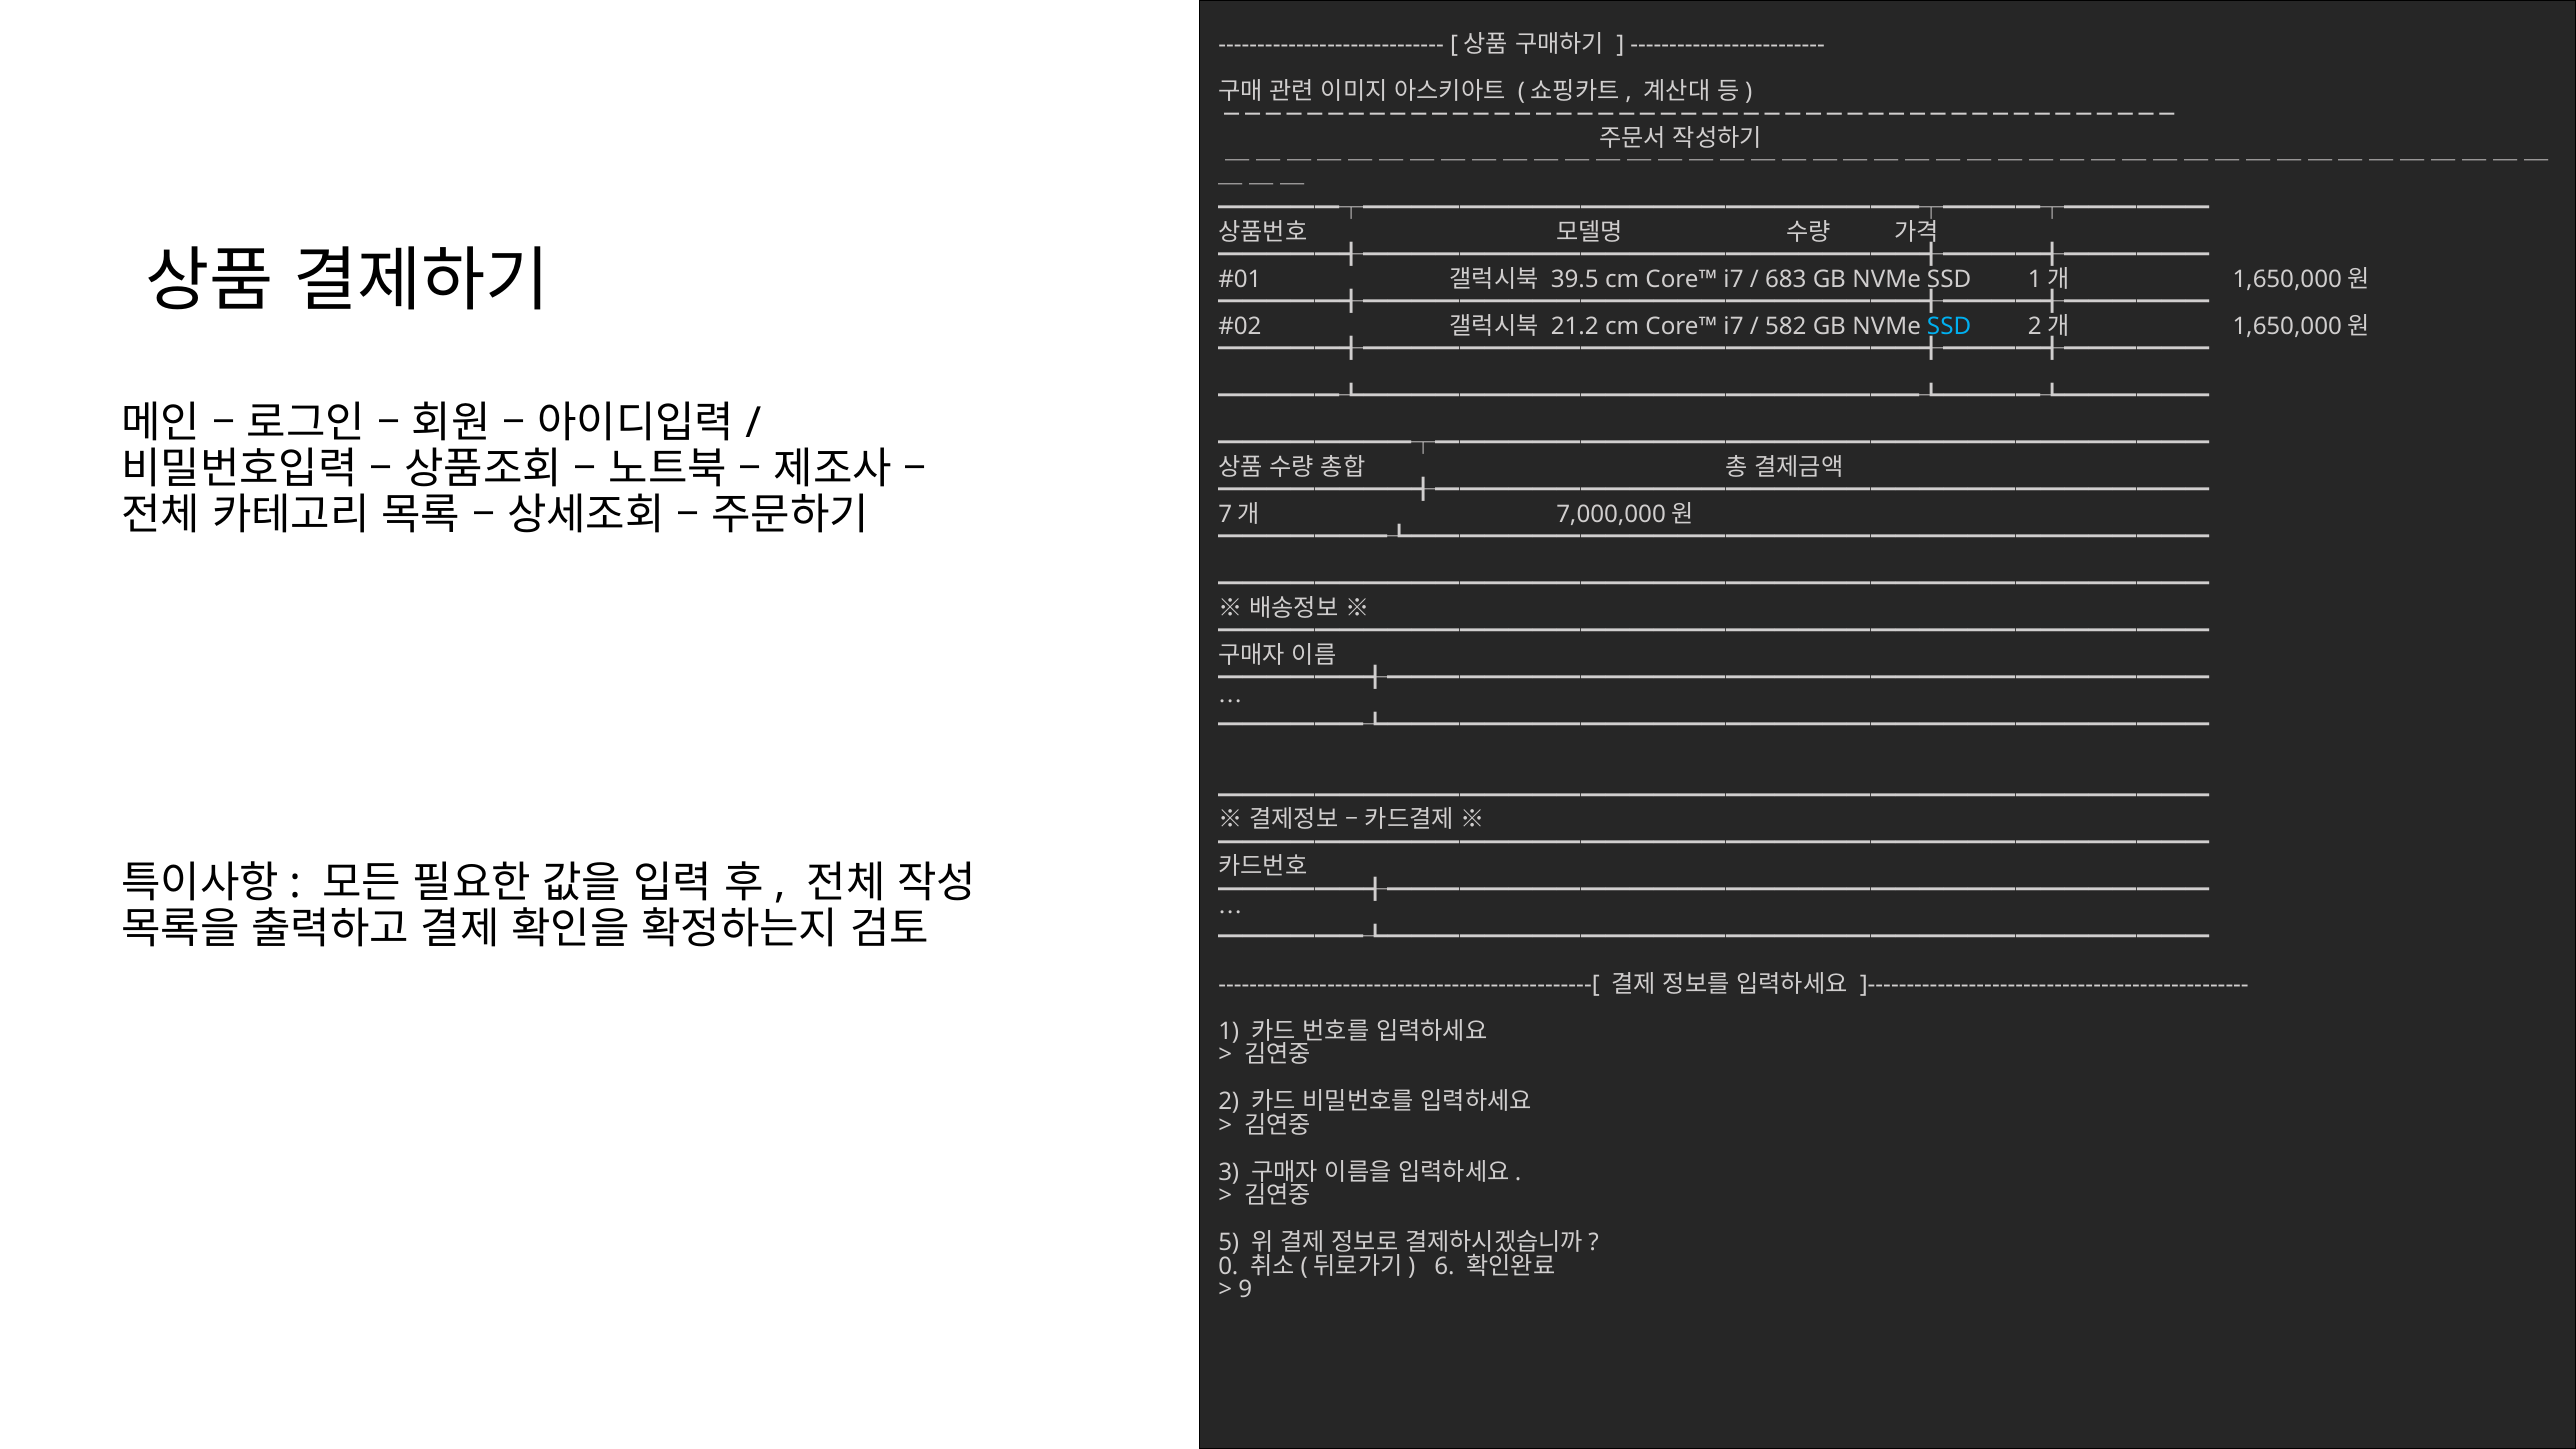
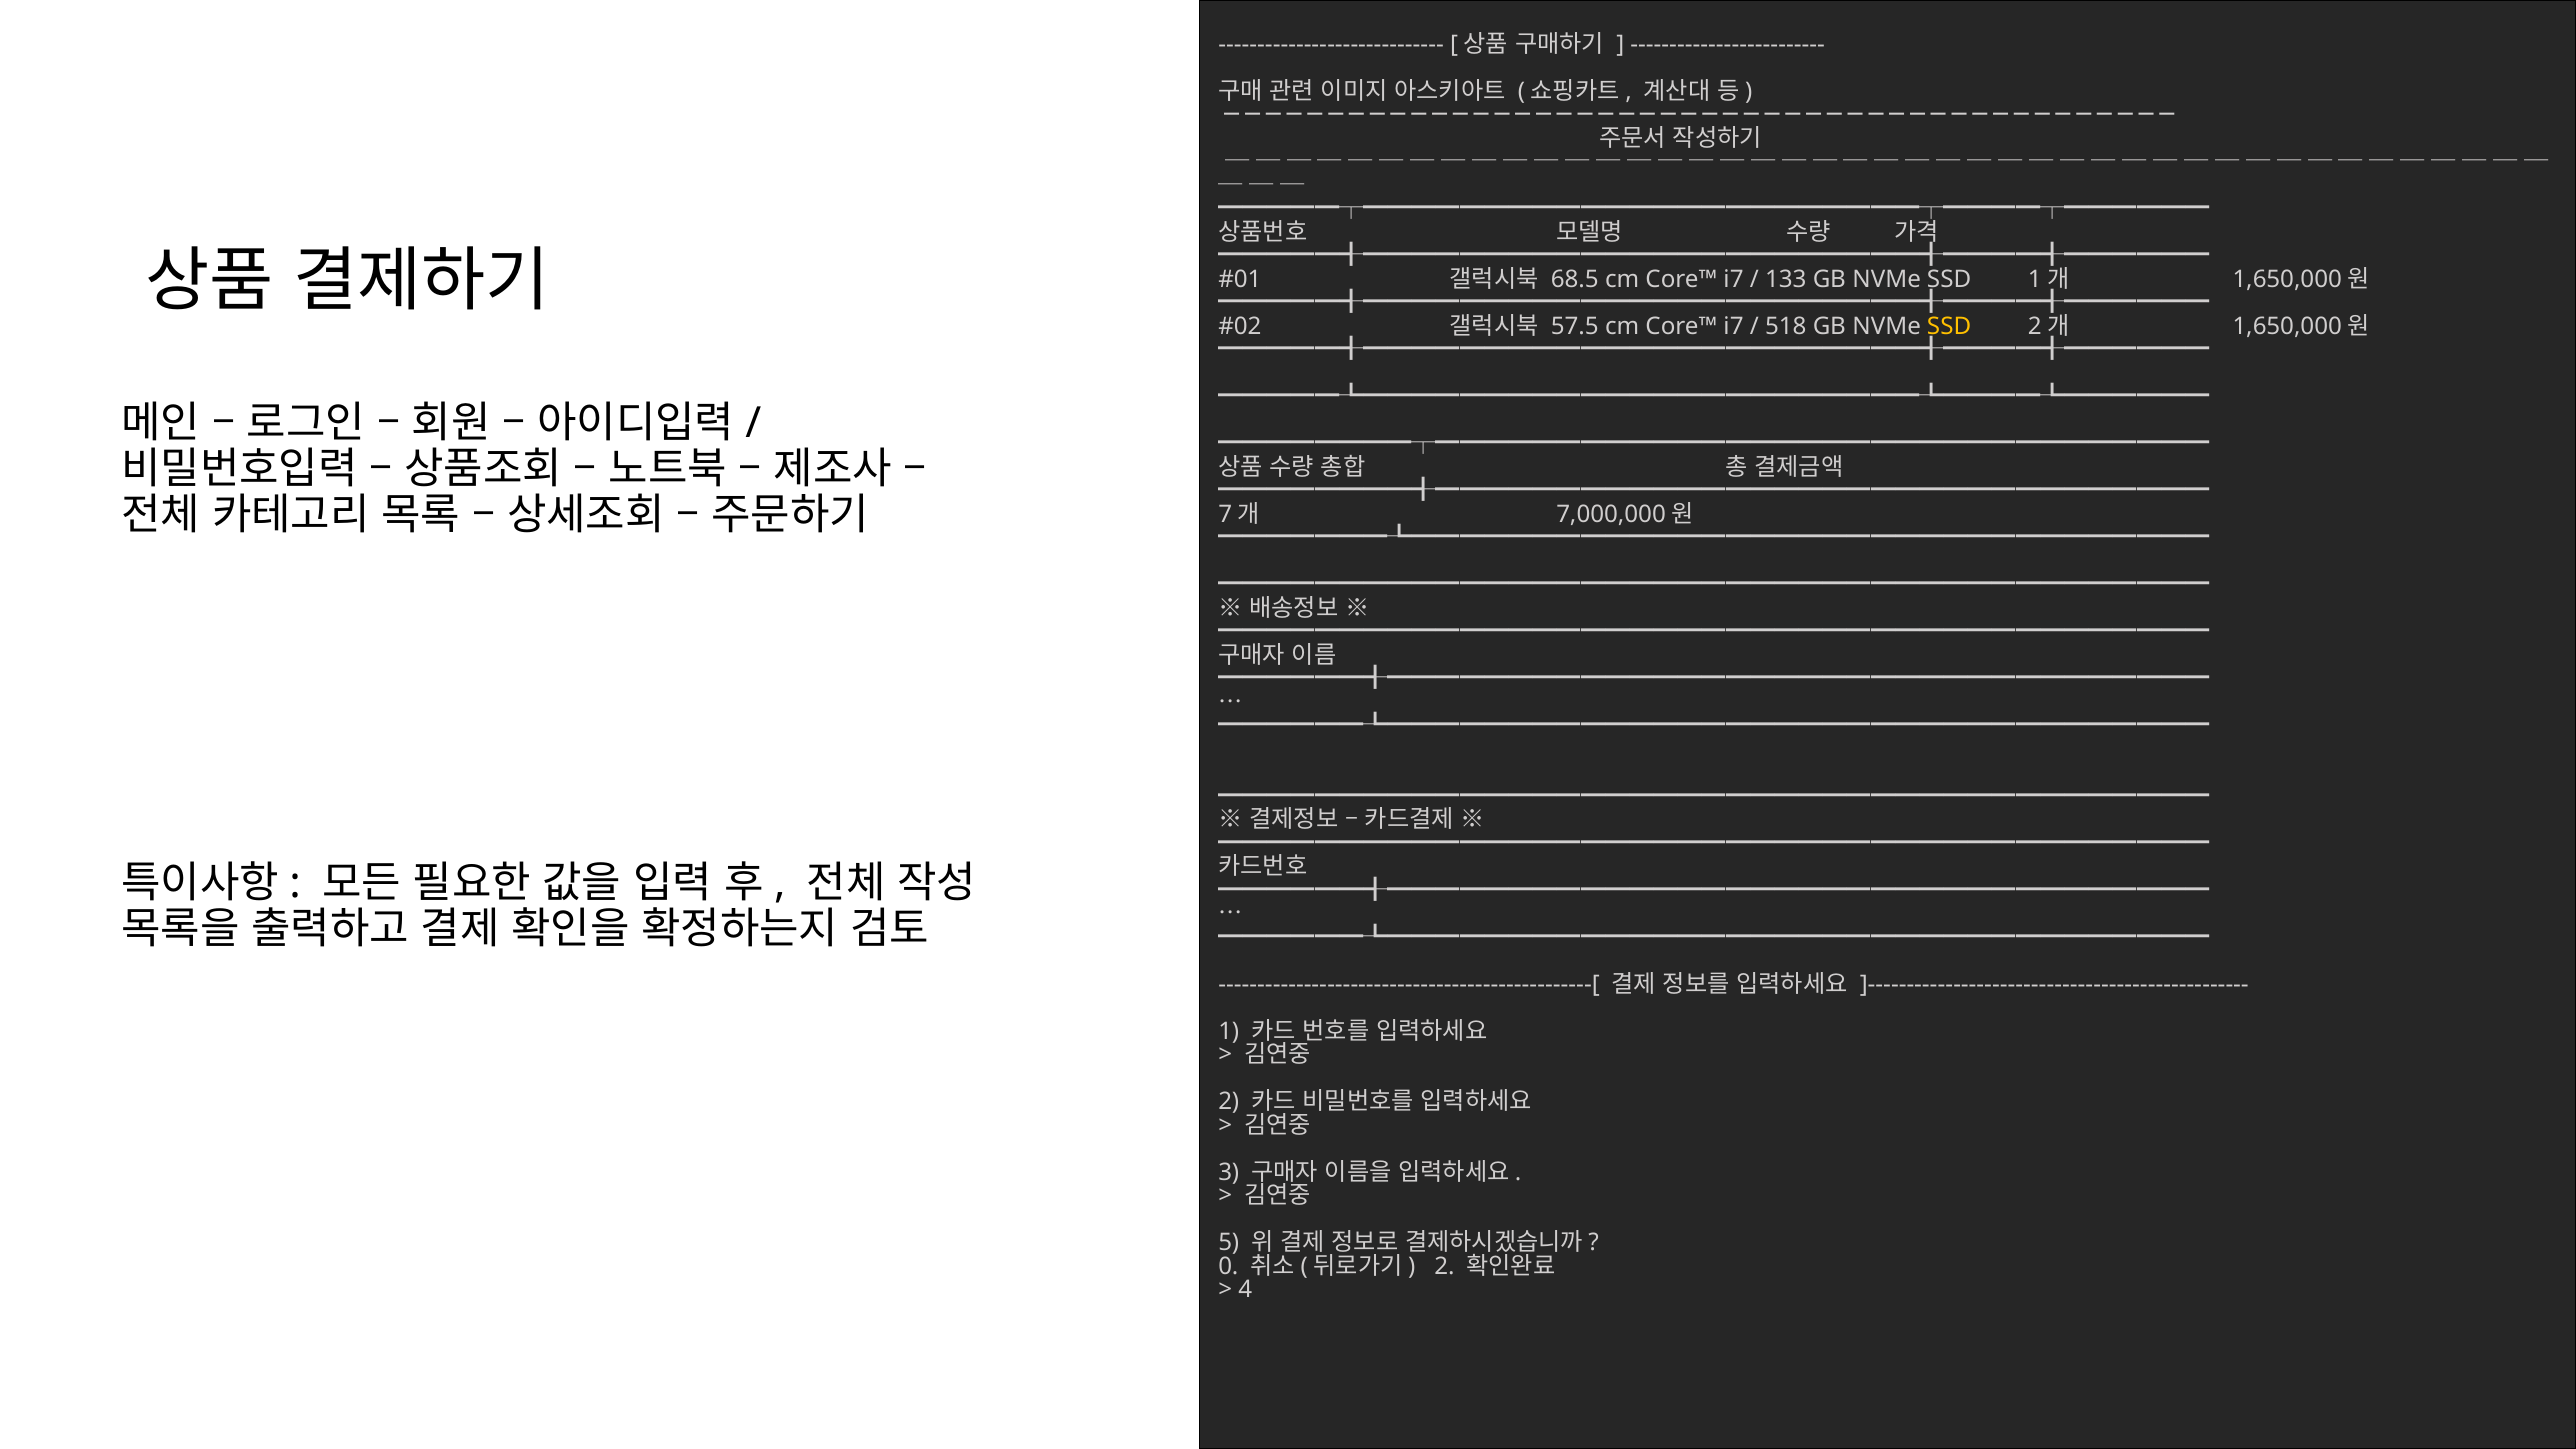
39.5: 39.5 -> 68.5 (1575, 279)
683: 683 -> 133 (1786, 279)
21.2: 21.2 -> 57.5 (1575, 326)
582: 582 -> 518 (1786, 326)
SSD colour: light blue -> yellow (1949, 326)
6: 6 -> 2 (1444, 1266)
9: 9 -> 4 (1245, 1290)
